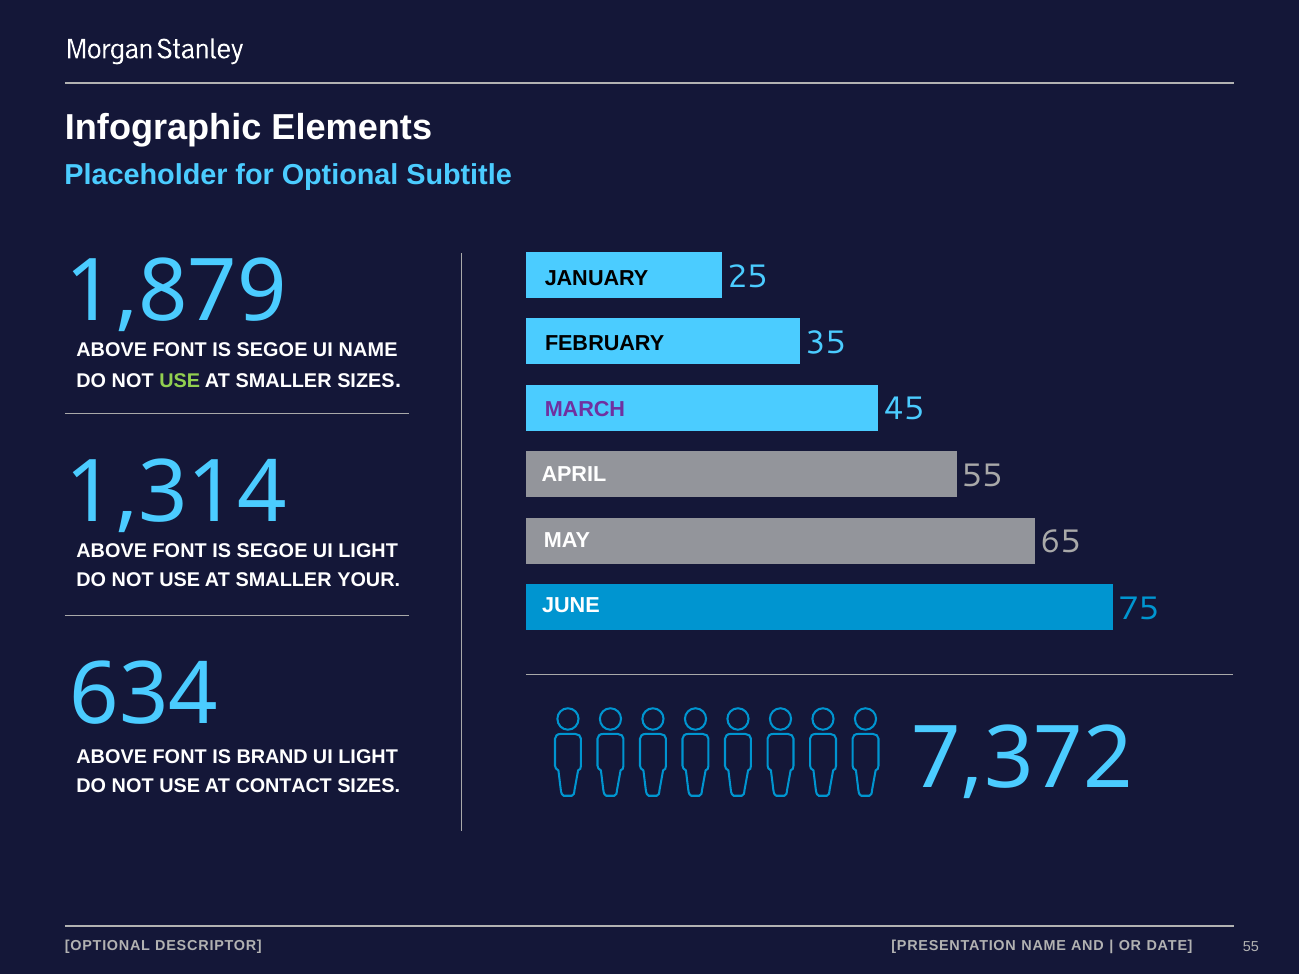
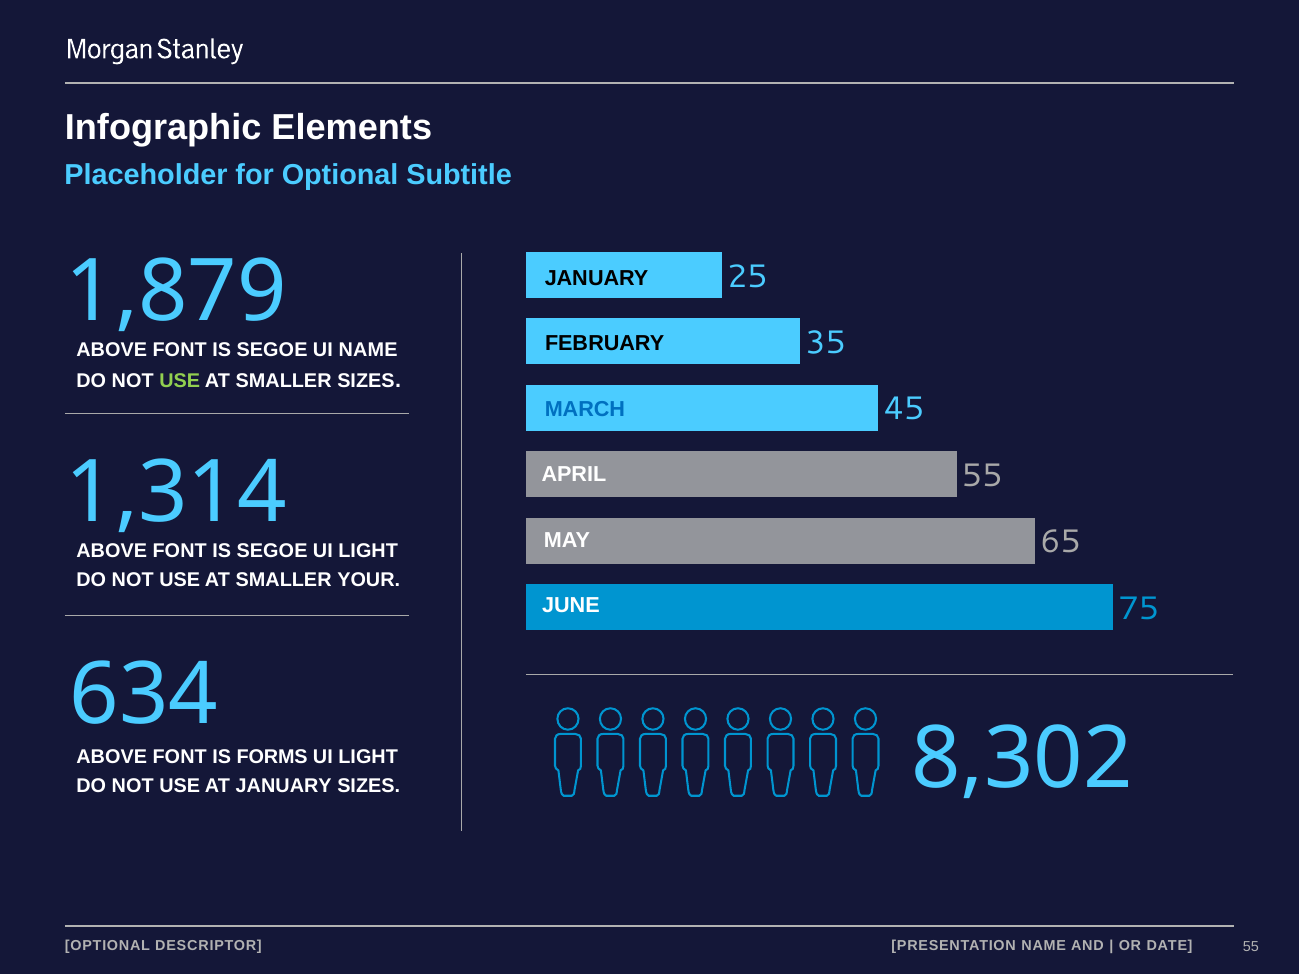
MARCH colour: purple -> blue (585, 409)
7,372: 7,372 -> 8,302 (1022, 759)
BRAND: BRAND -> FORMS (272, 757)
AT CONTACT: CONTACT -> JANUARY (284, 786)
